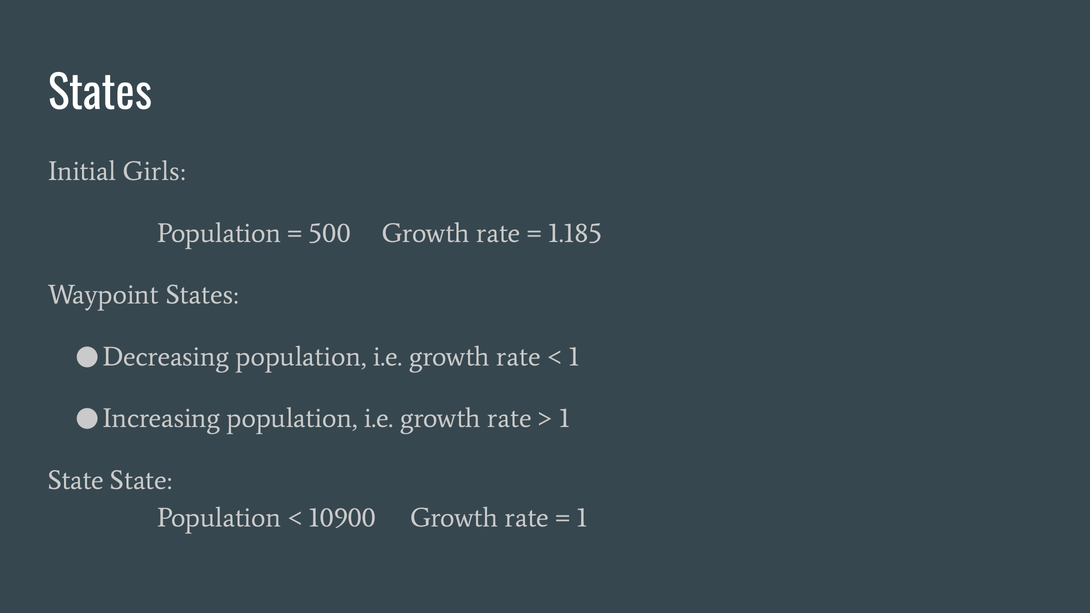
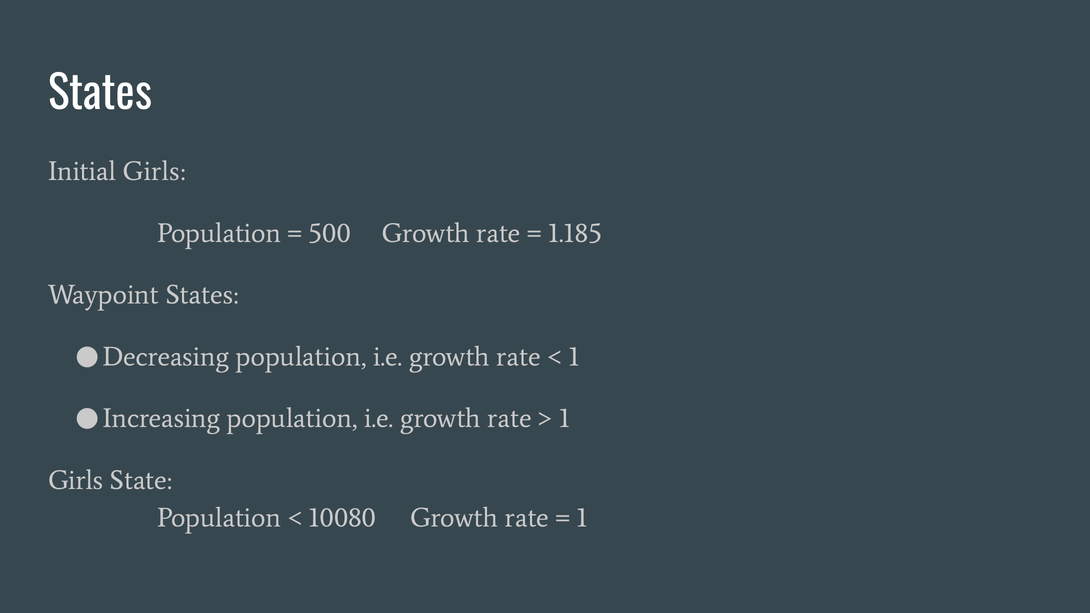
State: State -> Girls (76, 480)
10900: 10900 -> 10080 (343, 518)
